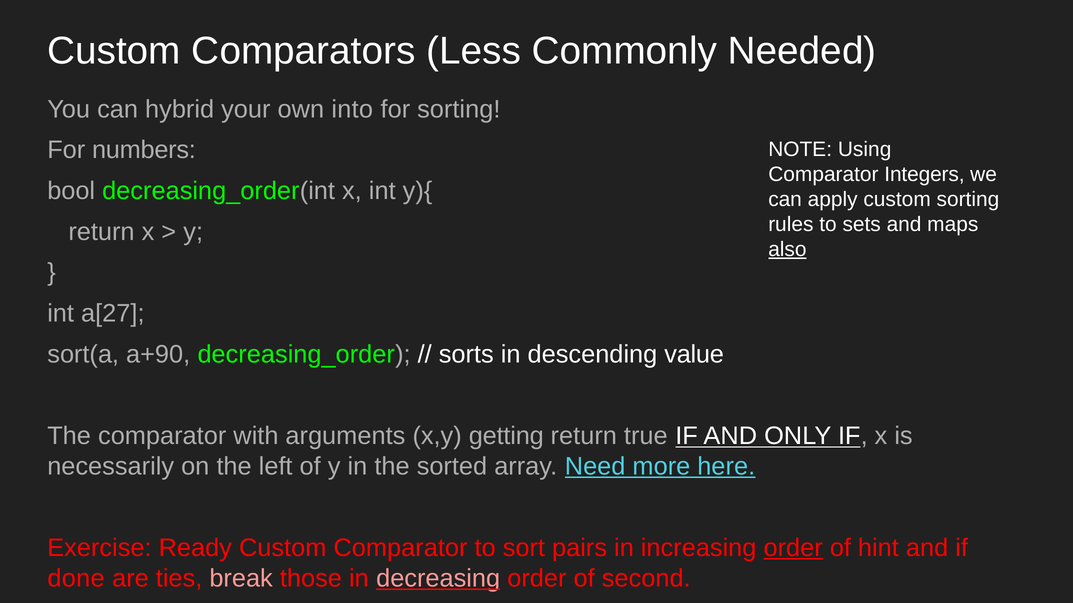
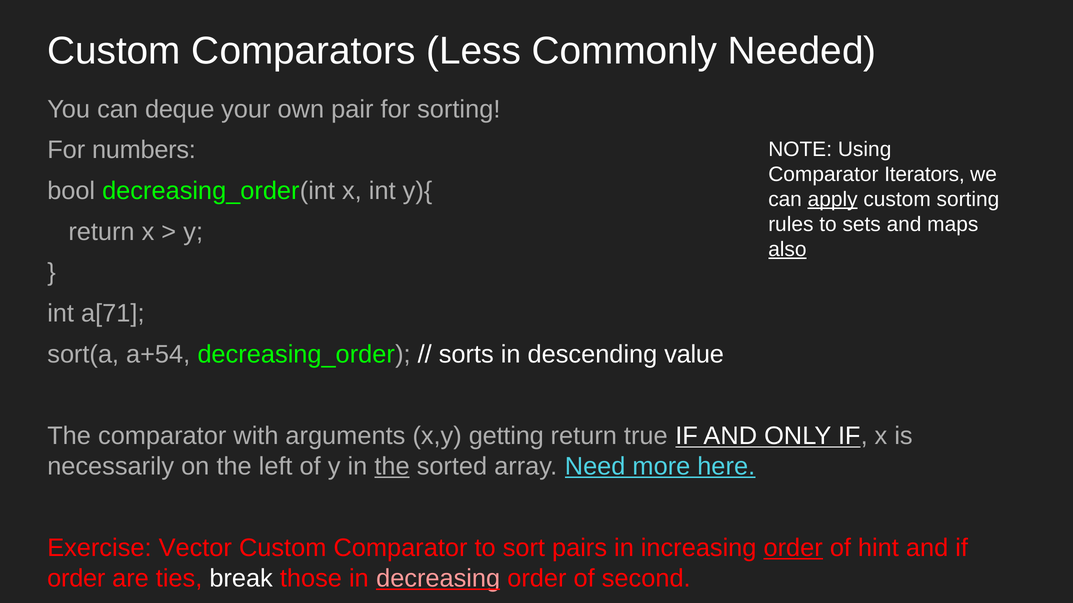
hybrid: hybrid -> deque (180, 109)
into: into -> pair (352, 109)
Integers: Integers -> Iterators (924, 174)
apply underline: none -> present (833, 199)
a[27: a[27 -> a[71 (113, 314)
a+90: a+90 -> a+54 (158, 355)
the underline: none -> present (392, 467)
Ready: Ready -> Vector (195, 548)
done: done -> order (76, 579)
break colour: pink -> white (241, 579)
